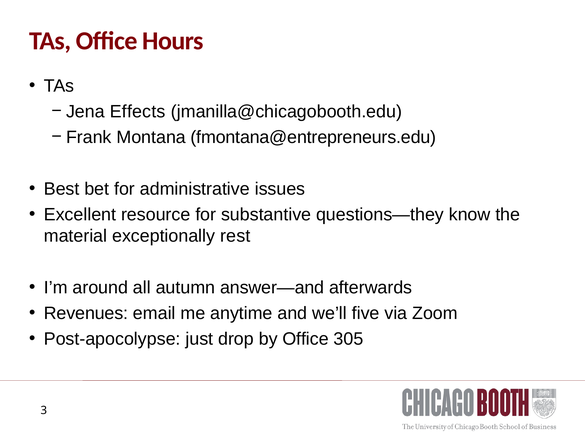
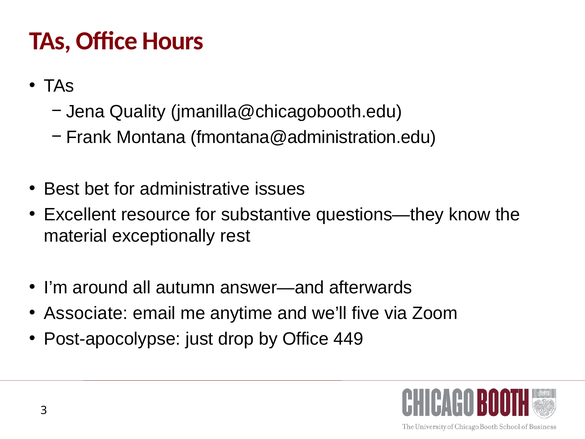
Effects: Effects -> Quality (138, 112)
fmontana@entrepreneurs.edu: fmontana@entrepreneurs.edu -> fmontana@administration.edu (313, 137)
Revenues: Revenues -> Associate (86, 313)
305: 305 -> 449 (349, 339)
